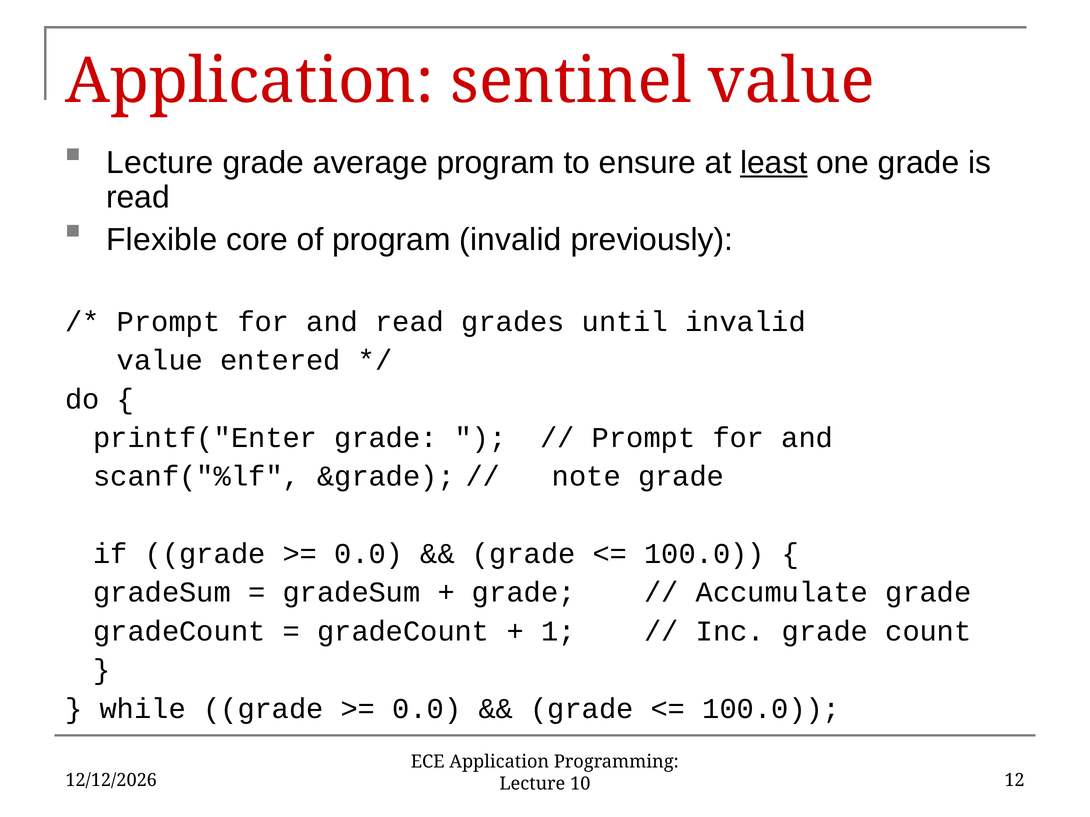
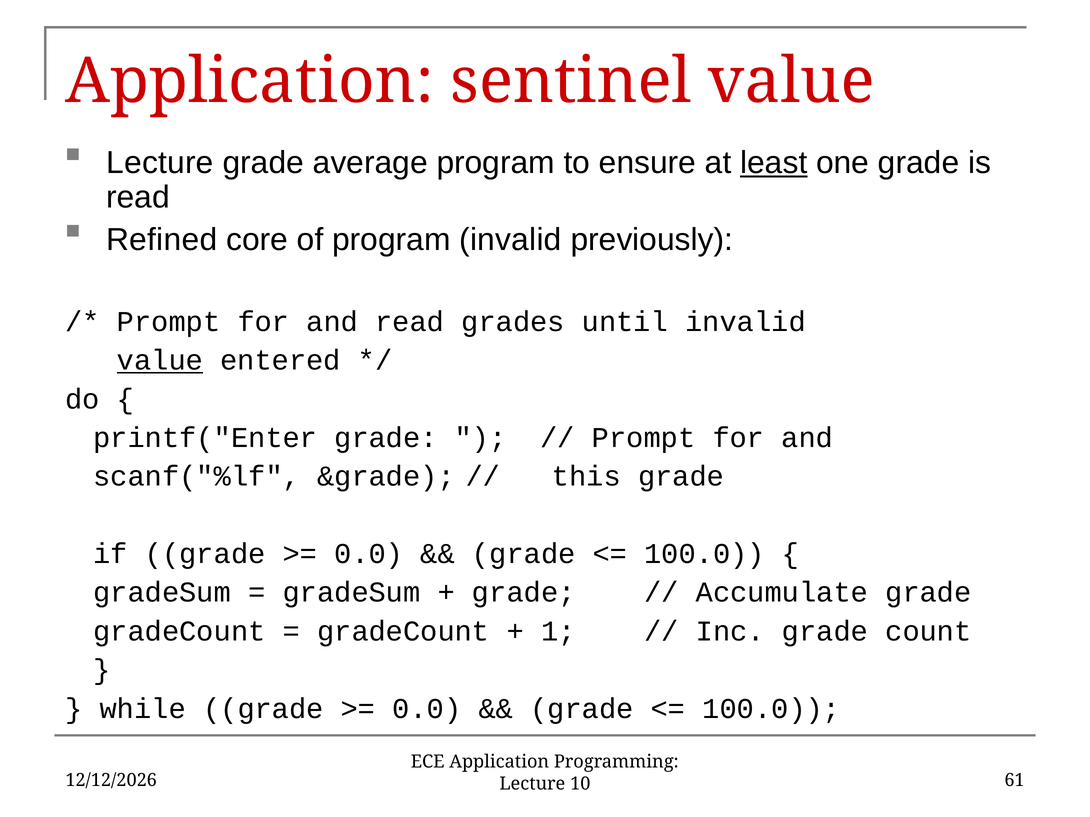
Flexible: Flexible -> Refined (162, 240)
value underline: none -> present (160, 361)
note: note -> this (586, 477)
12: 12 -> 61 (1015, 781)
